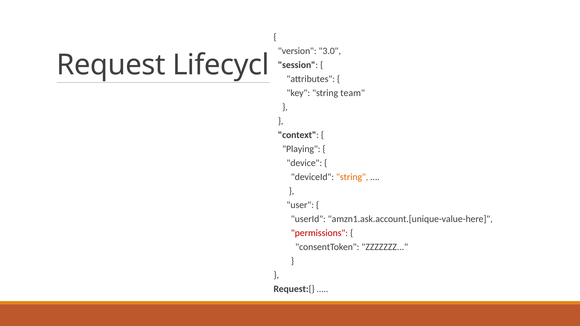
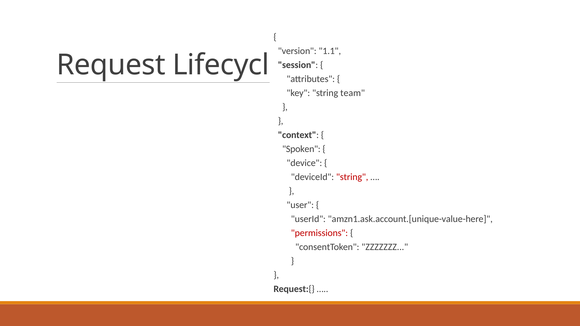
3.0: 3.0 -> 1.1 (330, 51)
Playing: Playing -> Spoken (301, 149)
string colour: orange -> red (352, 177)
